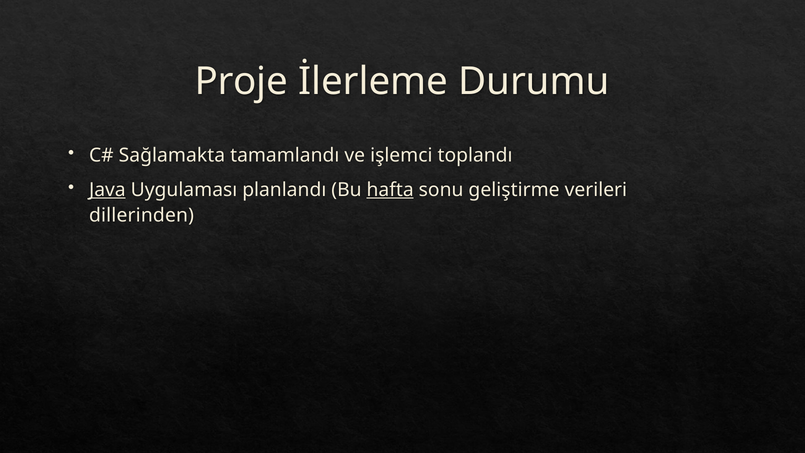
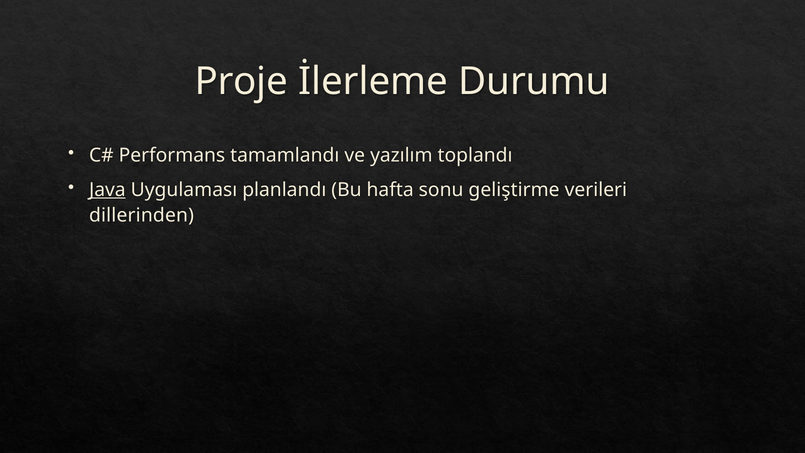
Sağlamakta: Sağlamakta -> Performans (172, 155)
işlemci: işlemci -> yazılım (401, 155)
hafta underline: present -> none (390, 190)
